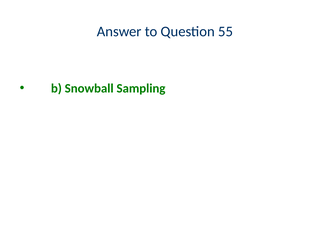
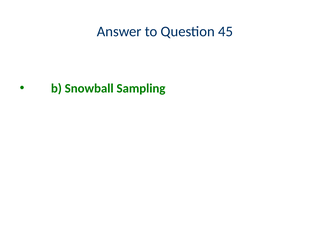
55: 55 -> 45 (226, 32)
